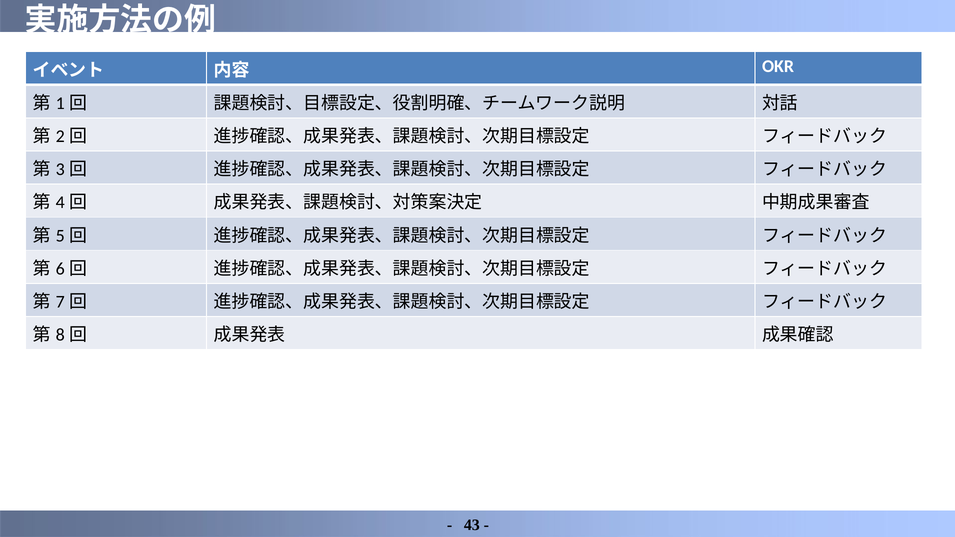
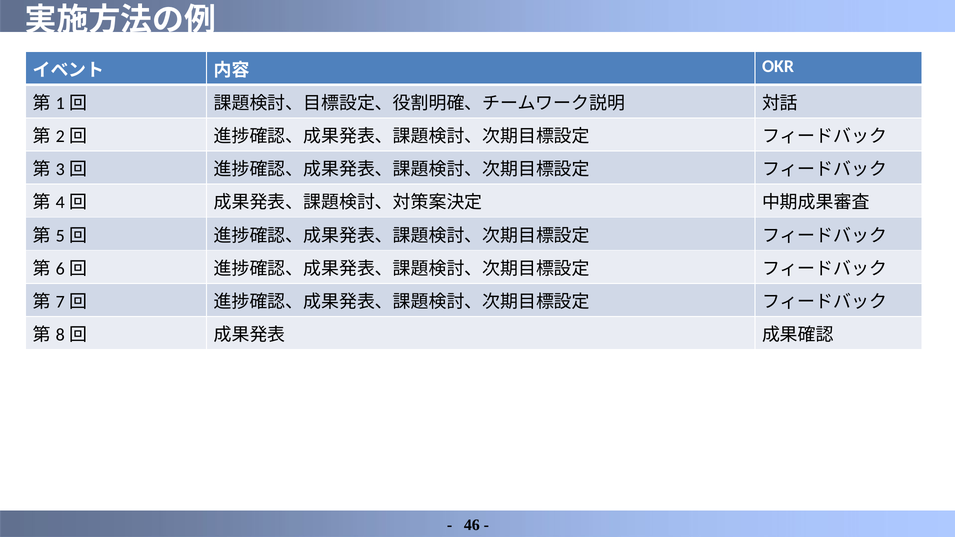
43: 43 -> 46 (472, 525)
